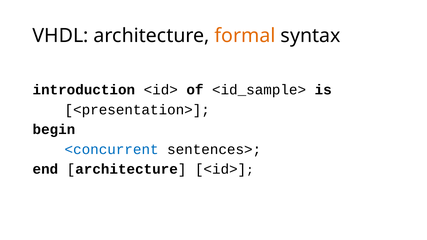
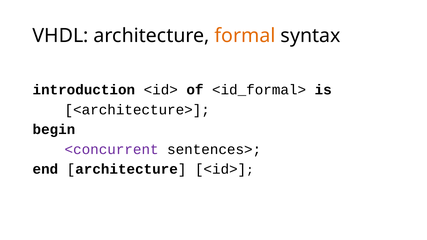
<id_sample>: <id_sample> -> <id_formal> (259, 90)
<presentation>: <presentation> -> <architecture> (137, 110)
<concurrent colour: blue -> purple (112, 149)
